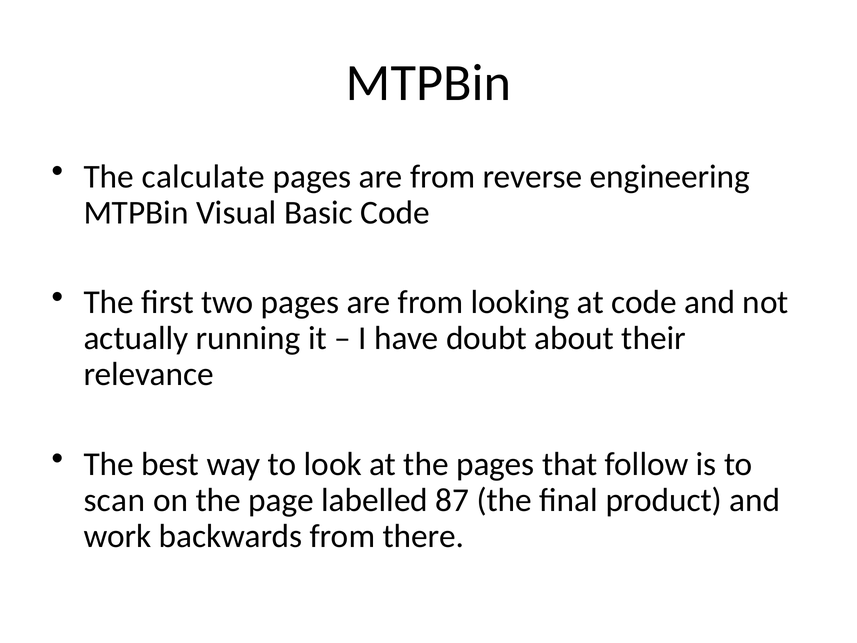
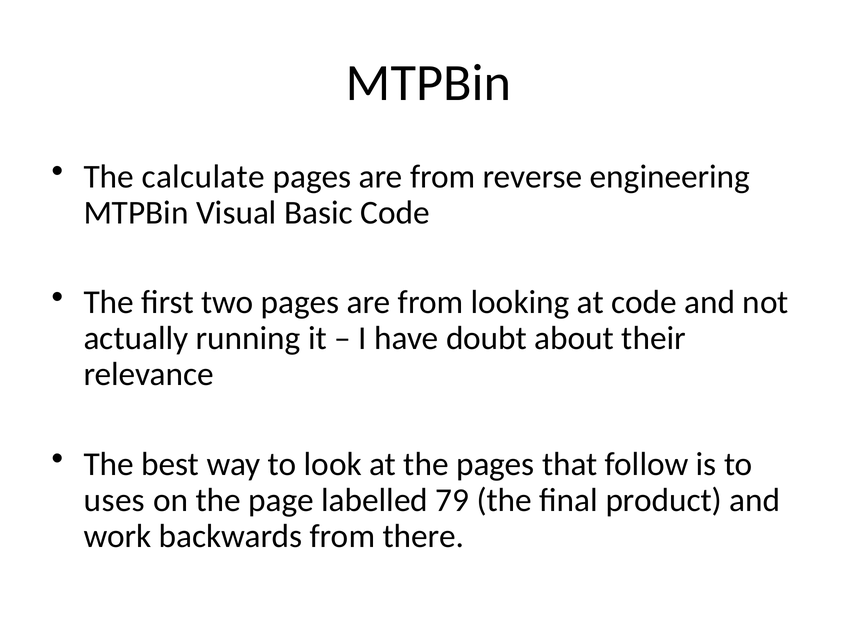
scan: scan -> uses (114, 500)
87: 87 -> 79 (452, 500)
